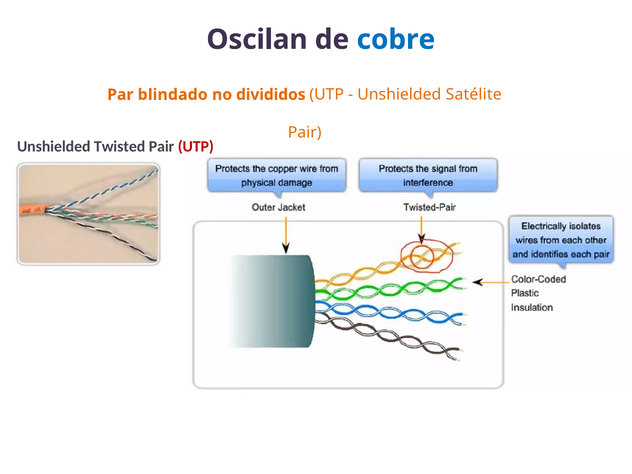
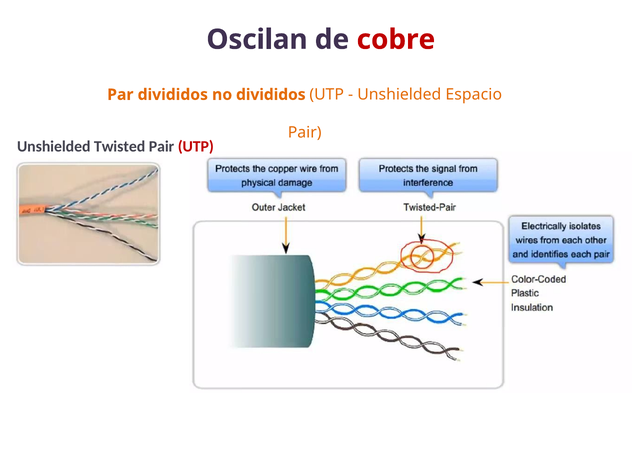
cobre colour: blue -> red (396, 40)
Par blindado: blindado -> divididos (173, 95)
Satélite: Satélite -> Espacio (474, 95)
